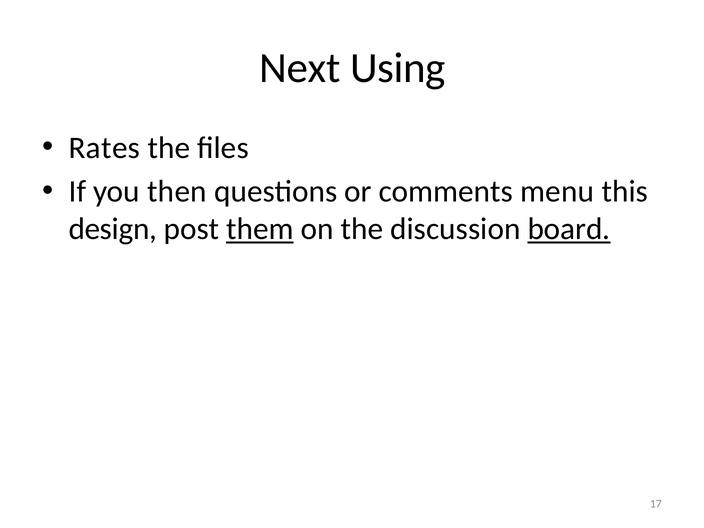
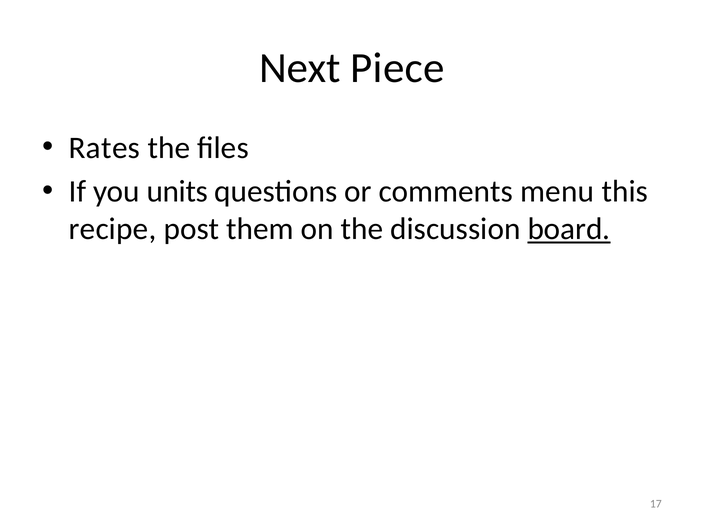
Using: Using -> Piece (397, 68)
then: then -> units (177, 192)
design: design -> recipe (113, 229)
them underline: present -> none (260, 229)
